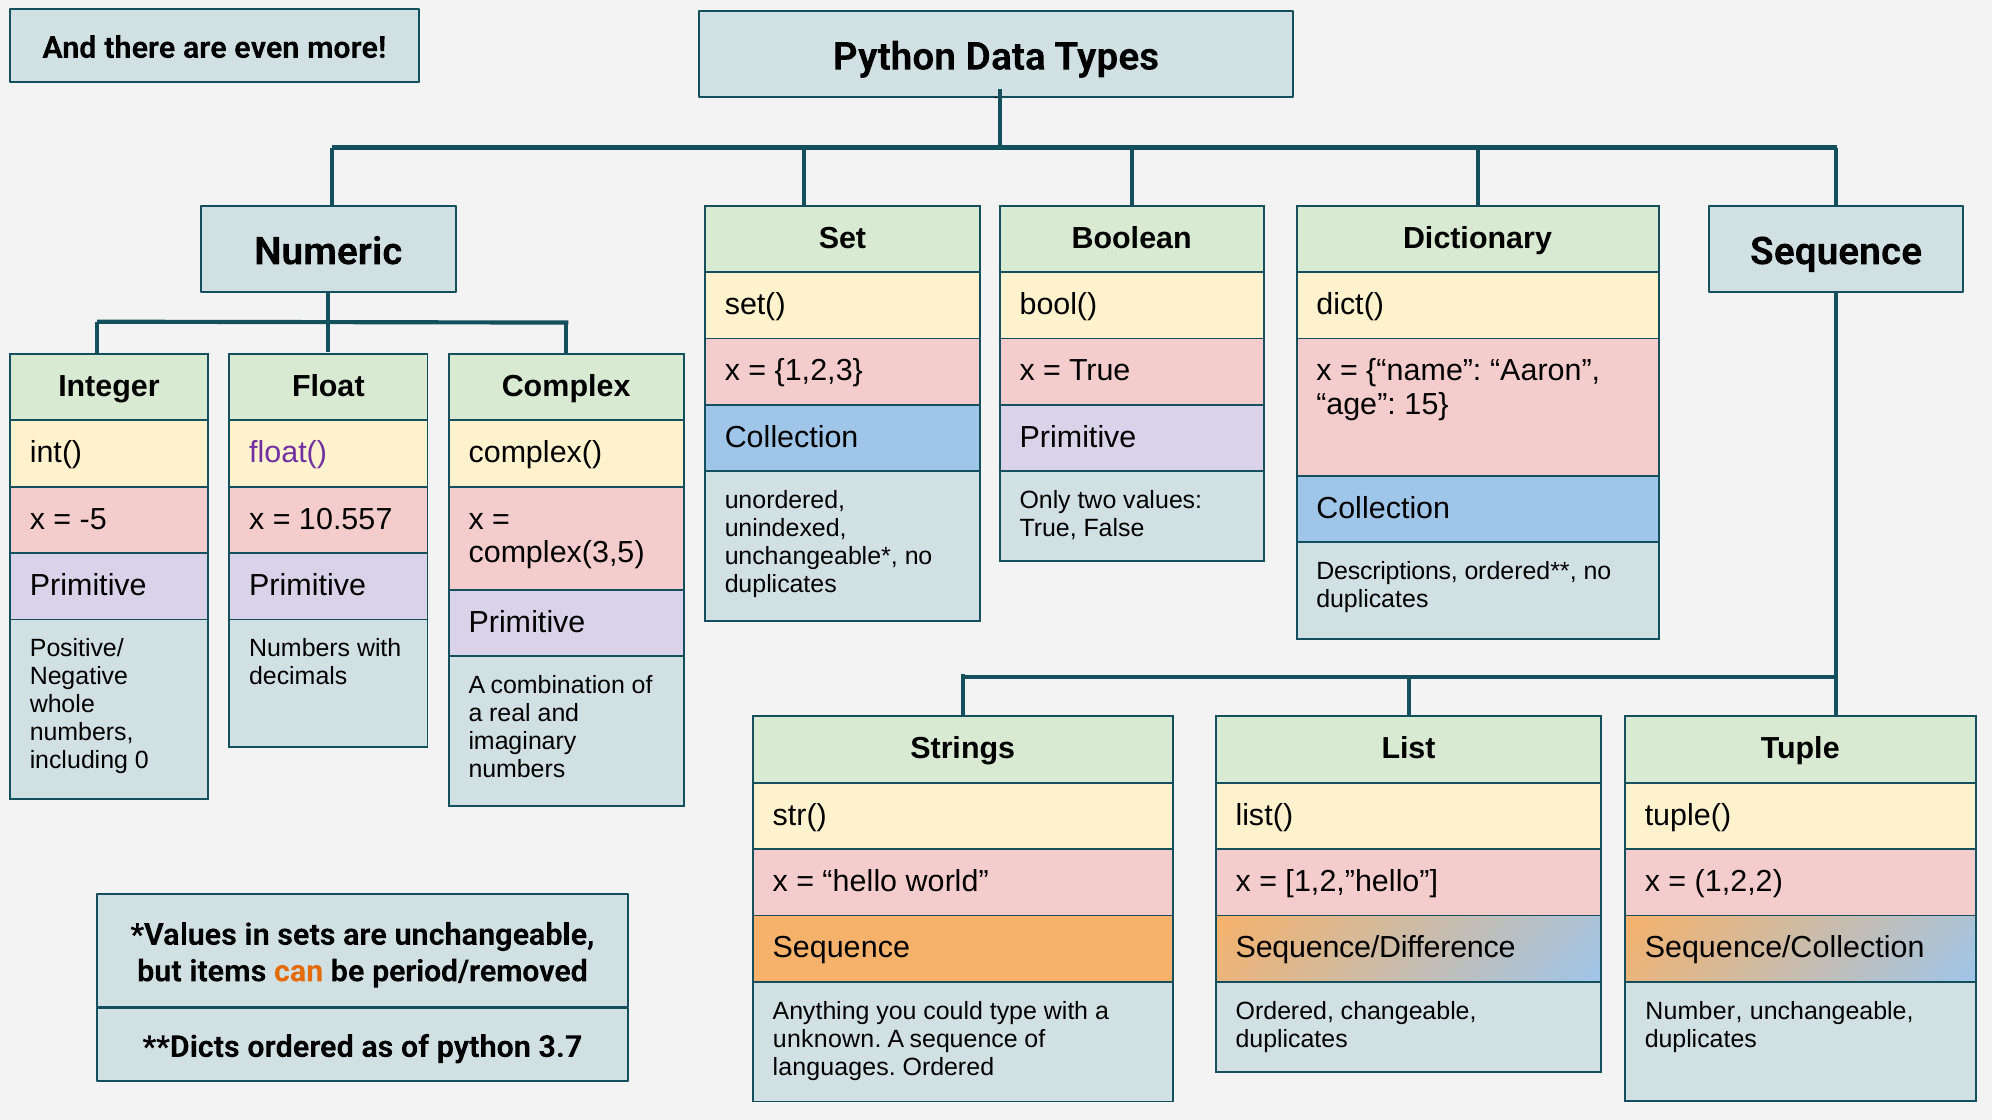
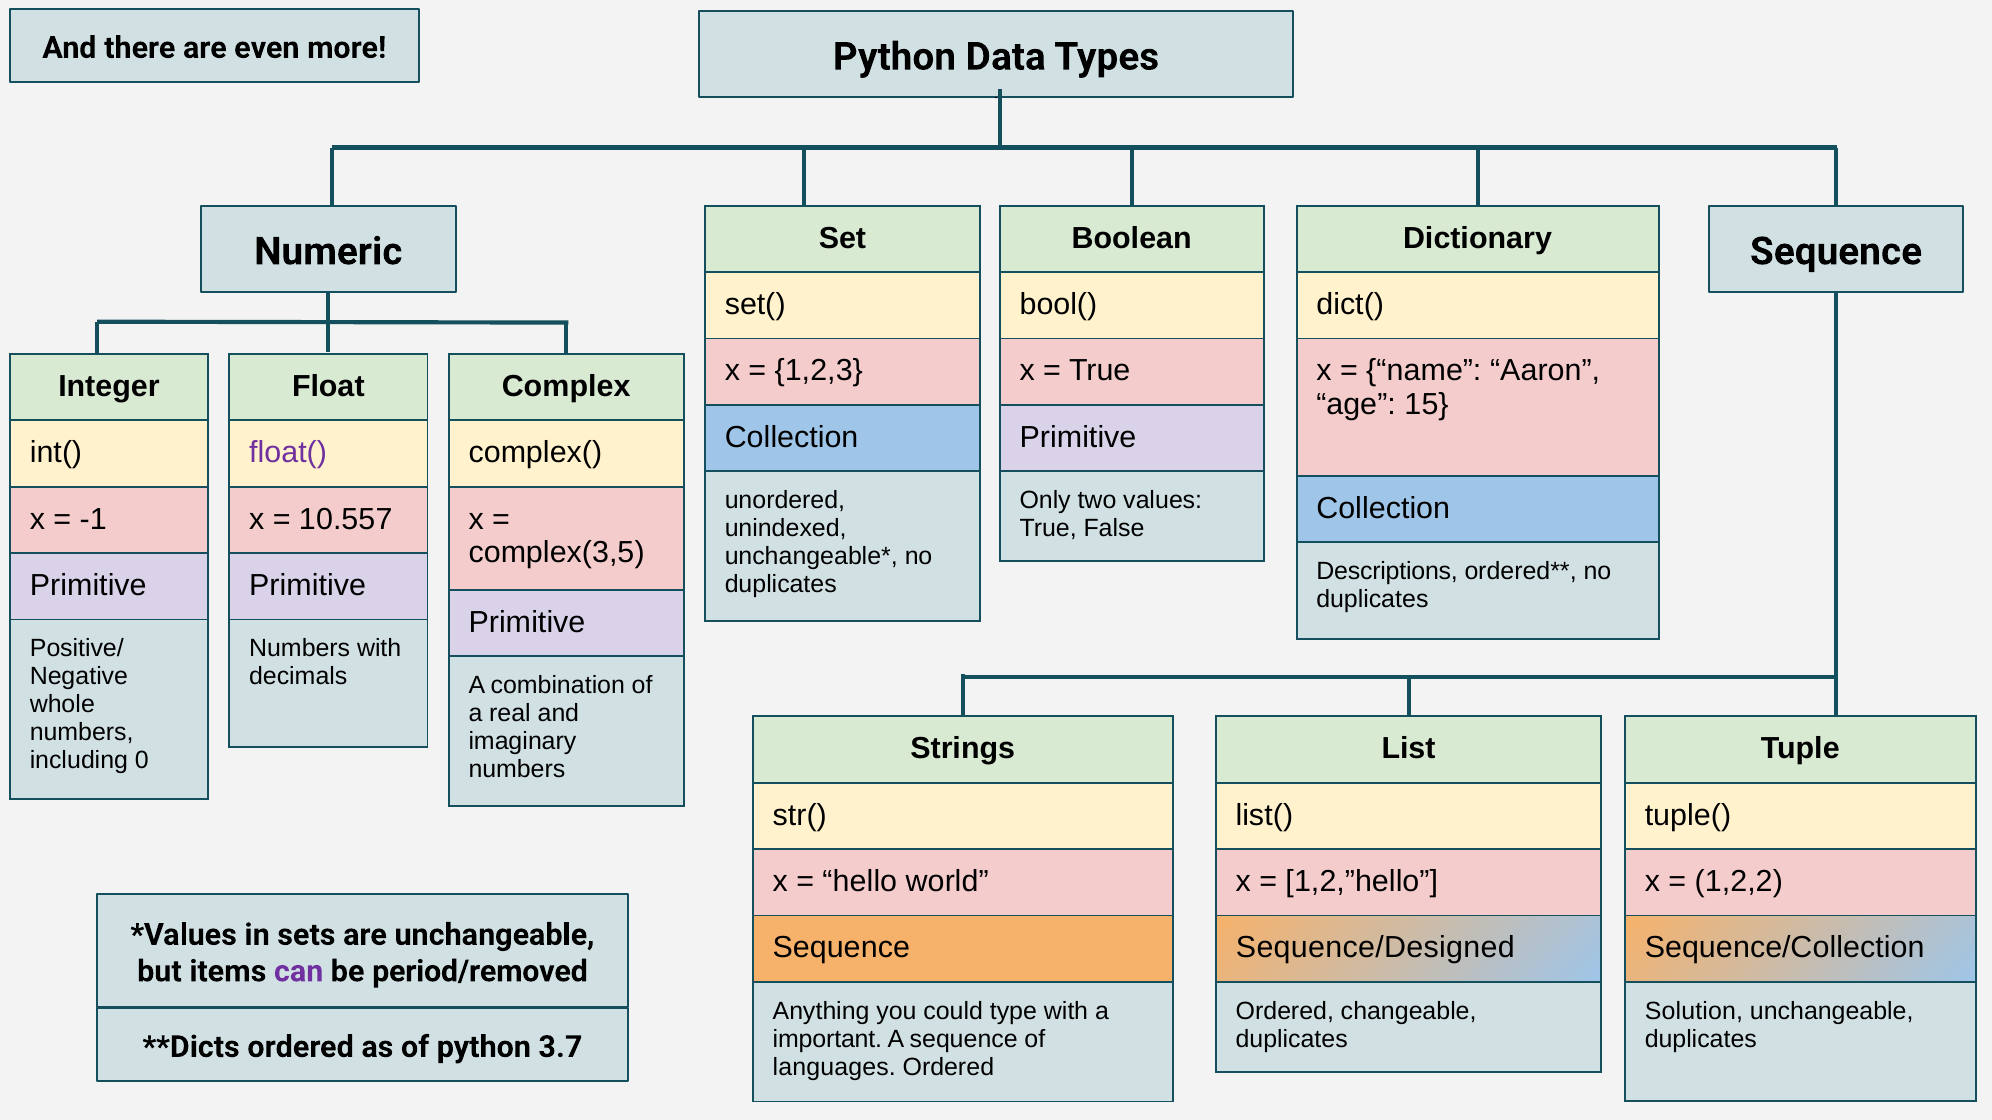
-5: -5 -> -1 (93, 519)
Sequence/Difference: Sequence/Difference -> Sequence/Designed (1375, 948)
can colour: orange -> purple (299, 972)
Number: Number -> Solution (1694, 1012)
unknown: unknown -> important (827, 1040)
